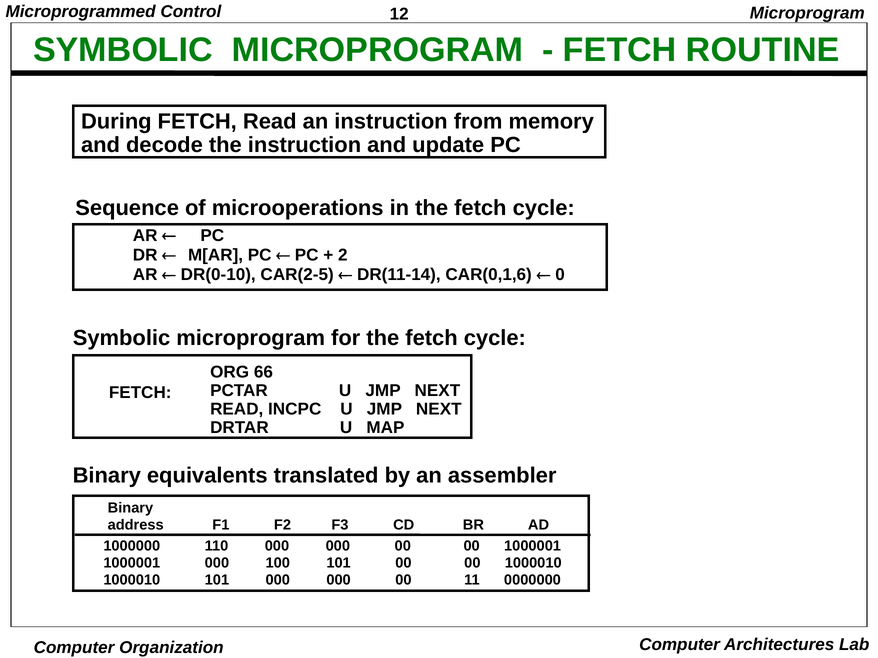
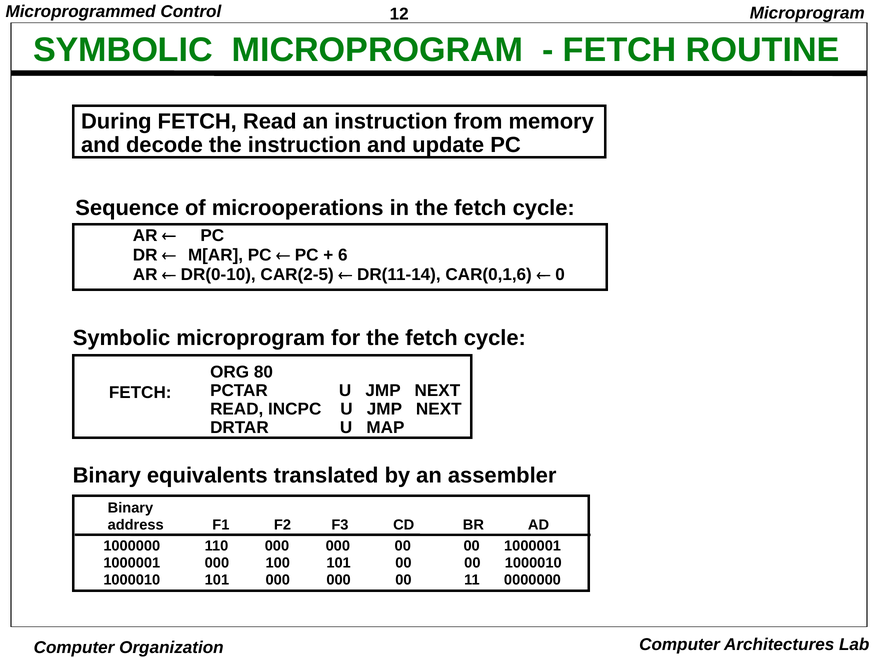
2: 2 -> 6 (343, 255)
66: 66 -> 80 (263, 372)
